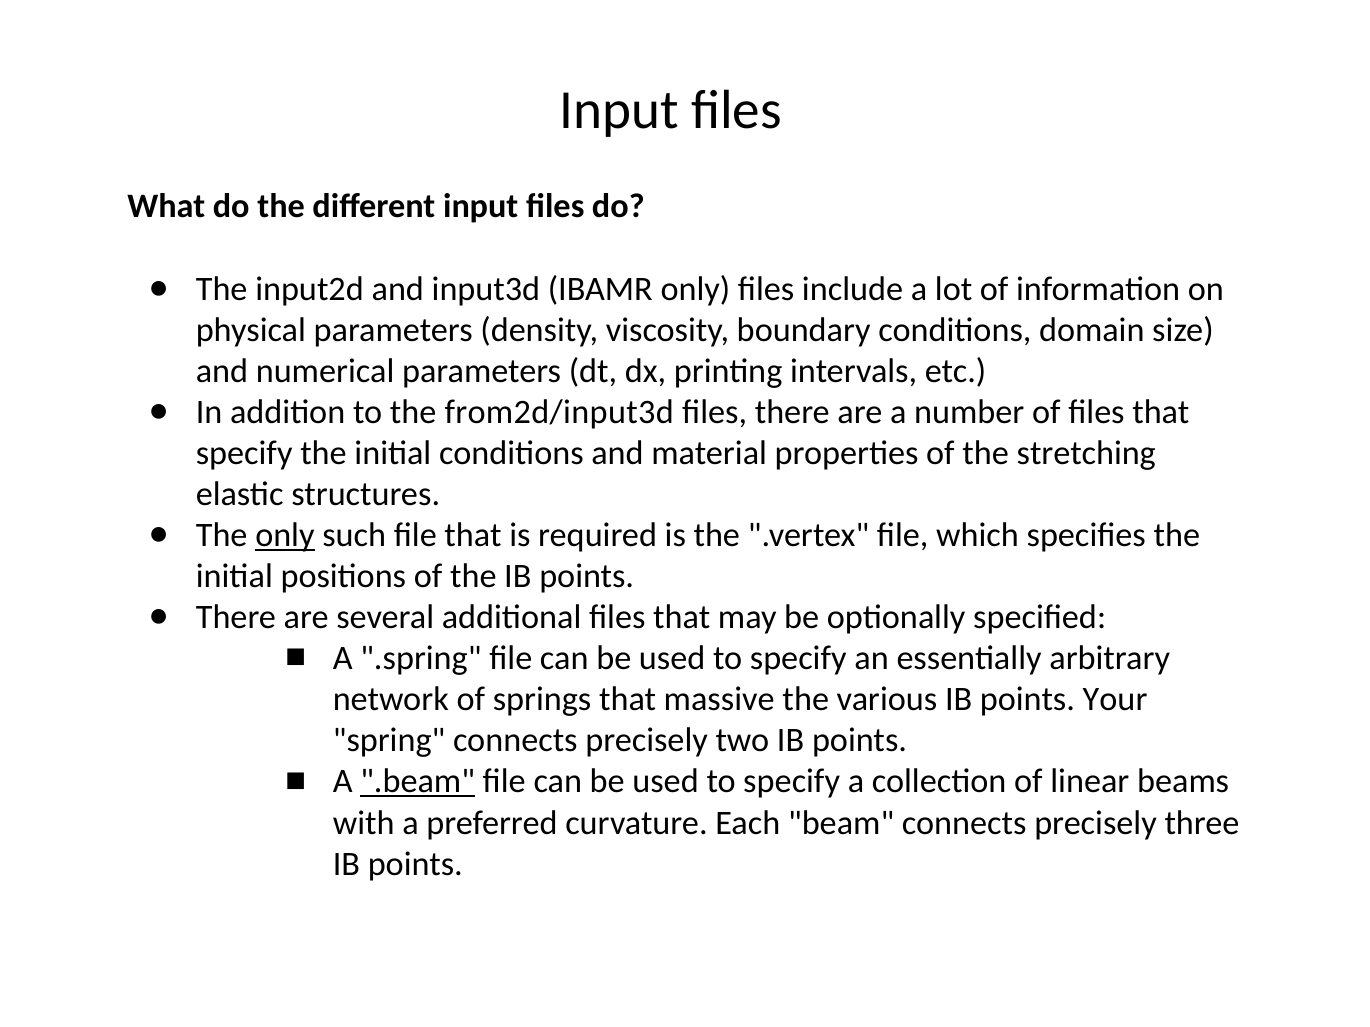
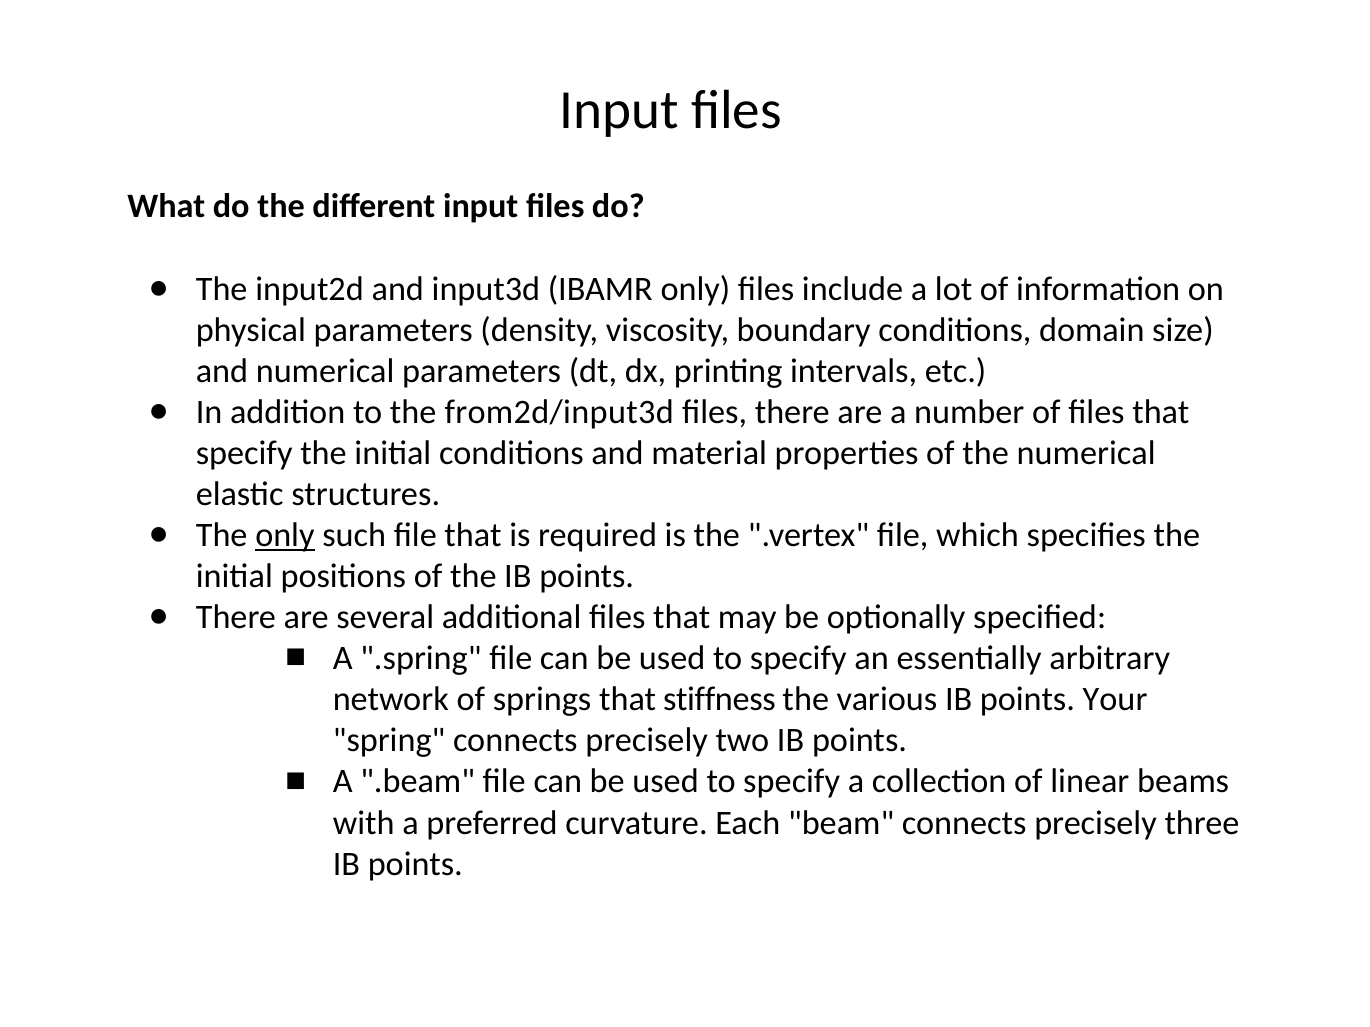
the stretching: stretching -> numerical (1086, 453)
massive: massive -> stiffness (719, 700)
.beam underline: present -> none (418, 782)
